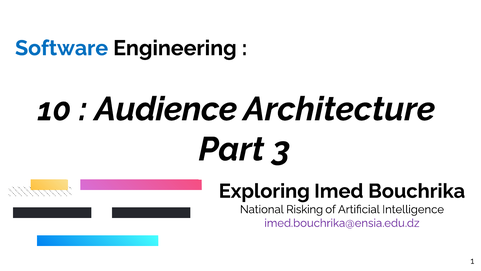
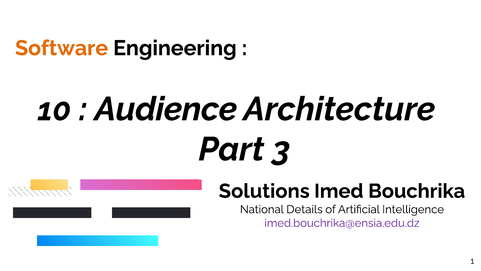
Software colour: blue -> orange (62, 48)
Exploring: Exploring -> Solutions (264, 191)
Risking: Risking -> Details (305, 209)
